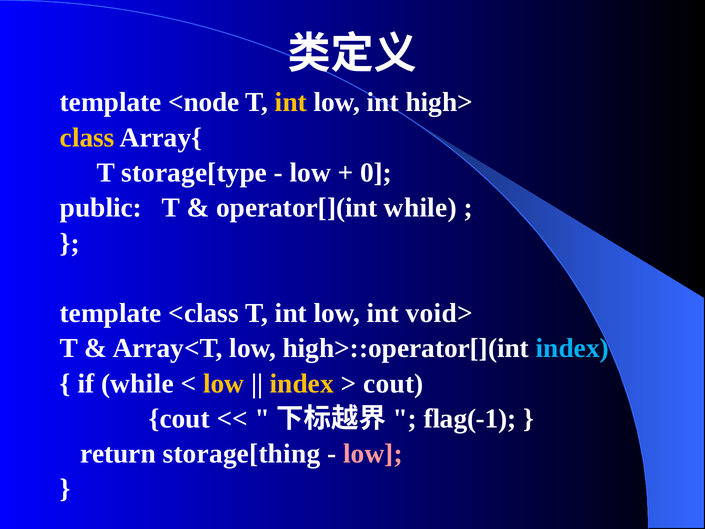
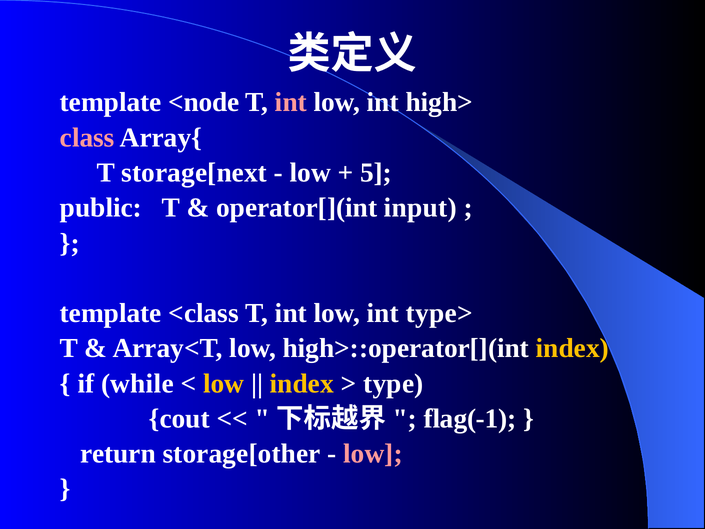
int colour: yellow -> pink (291, 102)
class colour: yellow -> pink (87, 138)
storage[type: storage[type -> storage[next (194, 173)
0: 0 -> 5 (376, 173)
operator[](int while: while -> input (420, 208)
void>: void> -> type> (439, 313)
index colour: light blue -> yellow (572, 348)
cout: cout -> type (393, 383)
storage[thing: storage[thing -> storage[other (242, 454)
